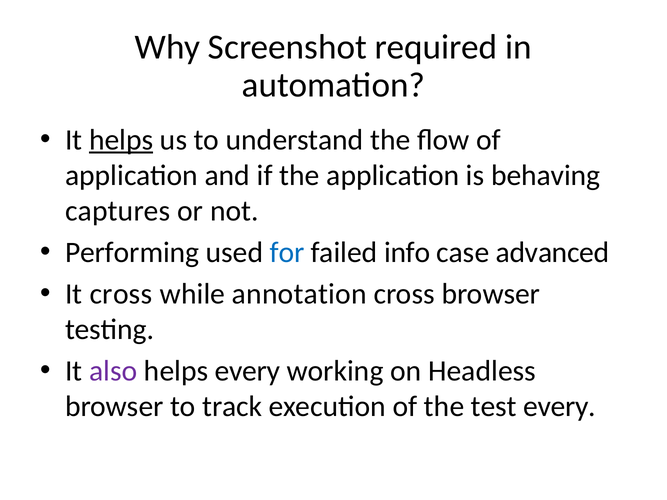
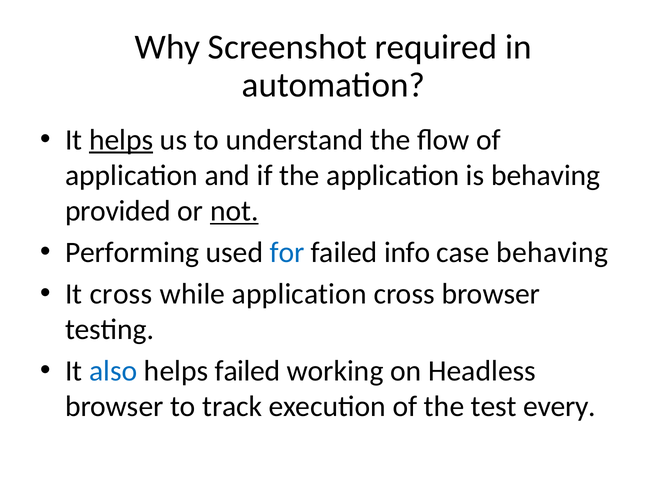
captures: captures -> provided (118, 211)
not underline: none -> present (234, 211)
case advanced: advanced -> behaving (552, 253)
while annotation: annotation -> application (299, 294)
also colour: purple -> blue (113, 371)
helps every: every -> failed (248, 371)
